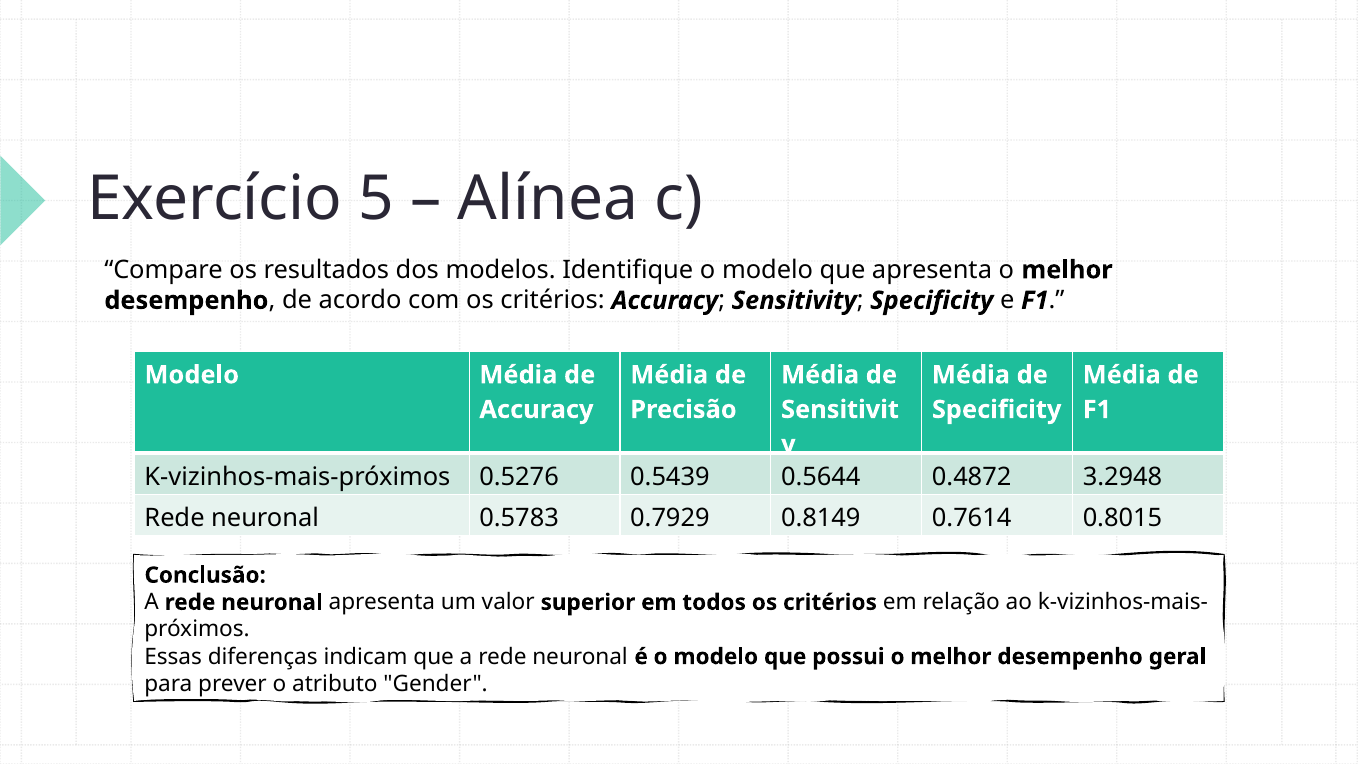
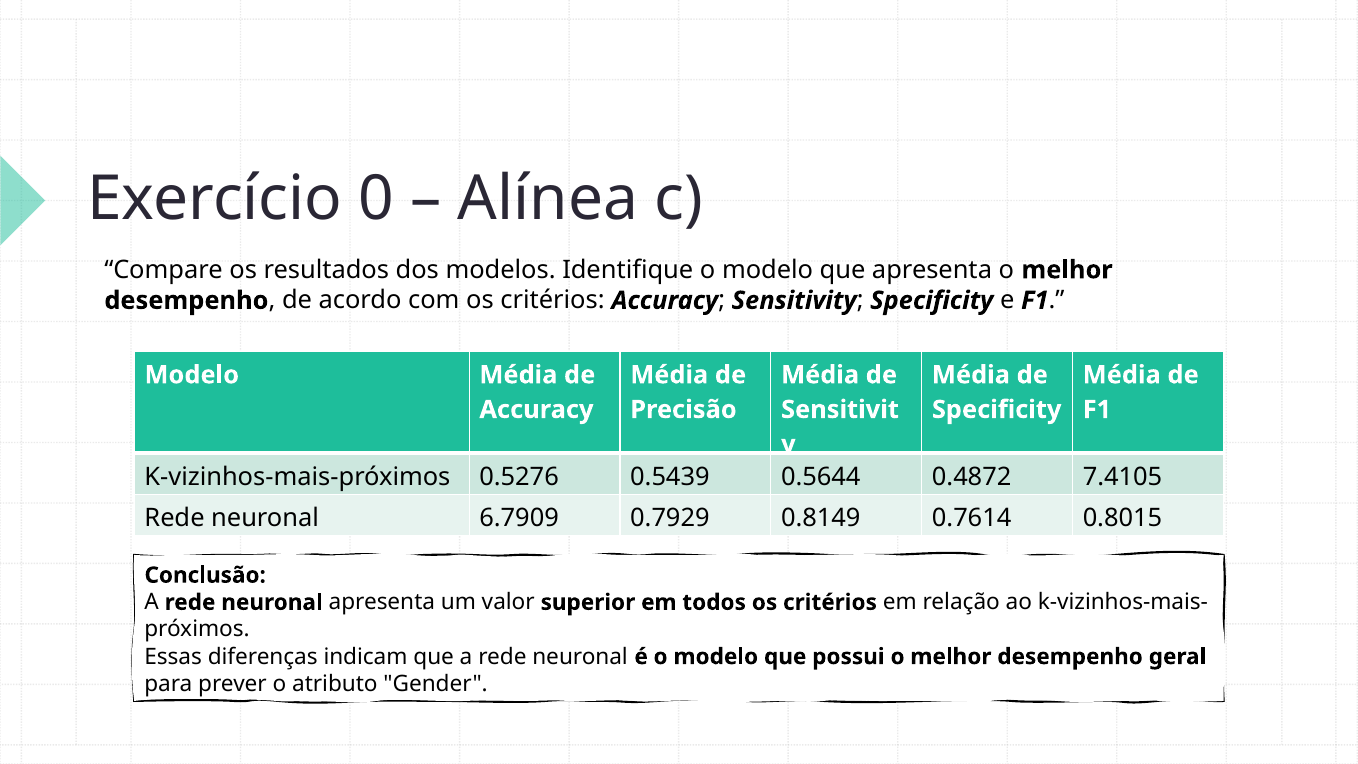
5: 5 -> 0 (376, 198)
3.2948: 3.2948 -> 7.4105 (1123, 477)
0.5783: 0.5783 -> 6.7909 (519, 518)
